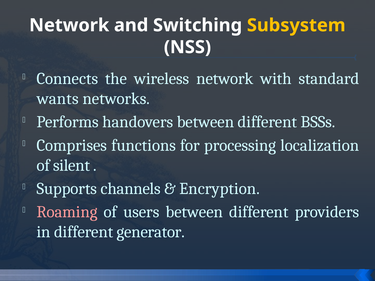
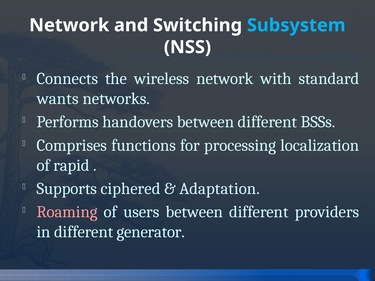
Subsystem colour: yellow -> light blue (296, 25)
silent: silent -> rapid (71, 165)
channels: channels -> ciphered (131, 189)
Encryption: Encryption -> Adaptation (220, 189)
